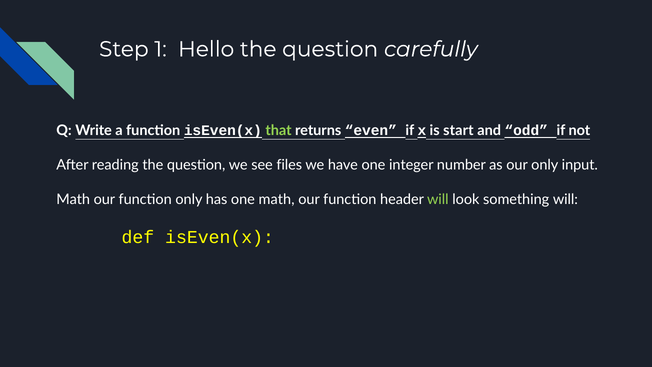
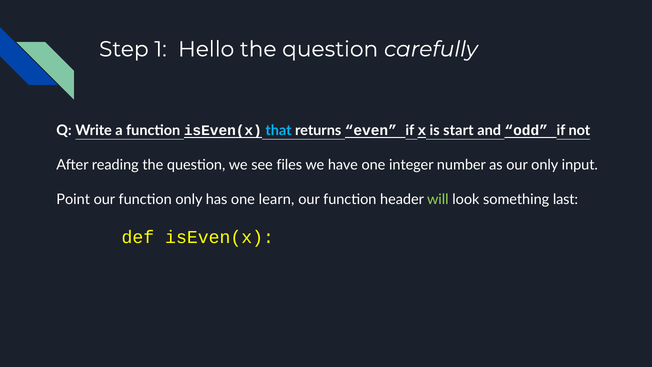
that colour: light green -> light blue (279, 131)
Math: Math -> Point (73, 199)
one math: math -> learn (277, 199)
something will: will -> last (565, 199)
